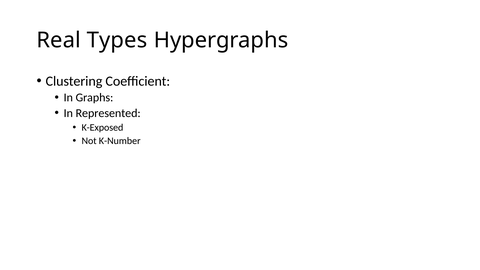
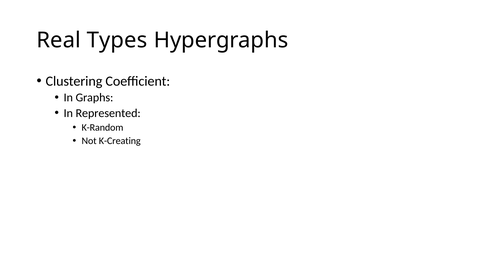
K-Exposed: K-Exposed -> K-Random (102, 128)
K-Number: K-Number -> K-Creating (120, 141)
